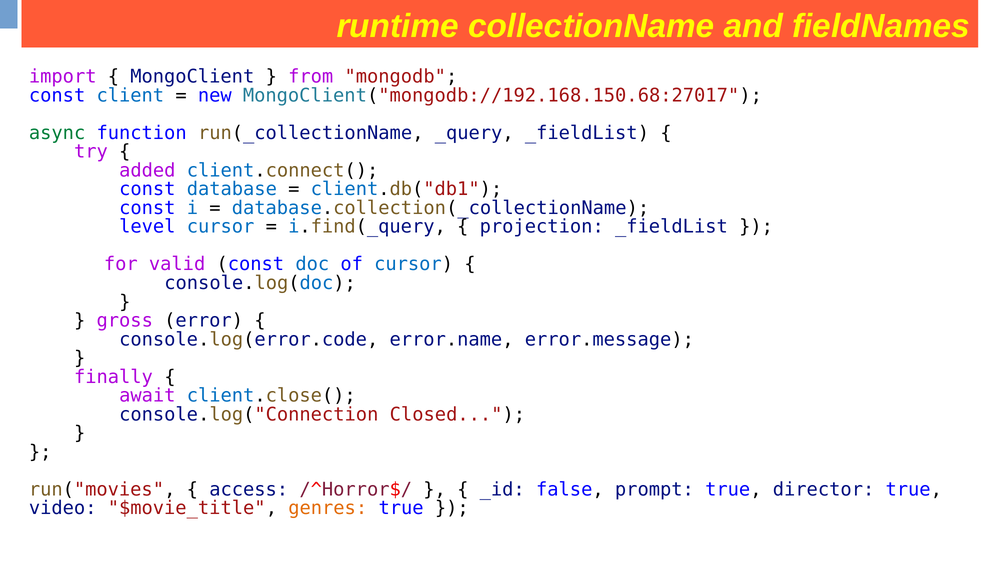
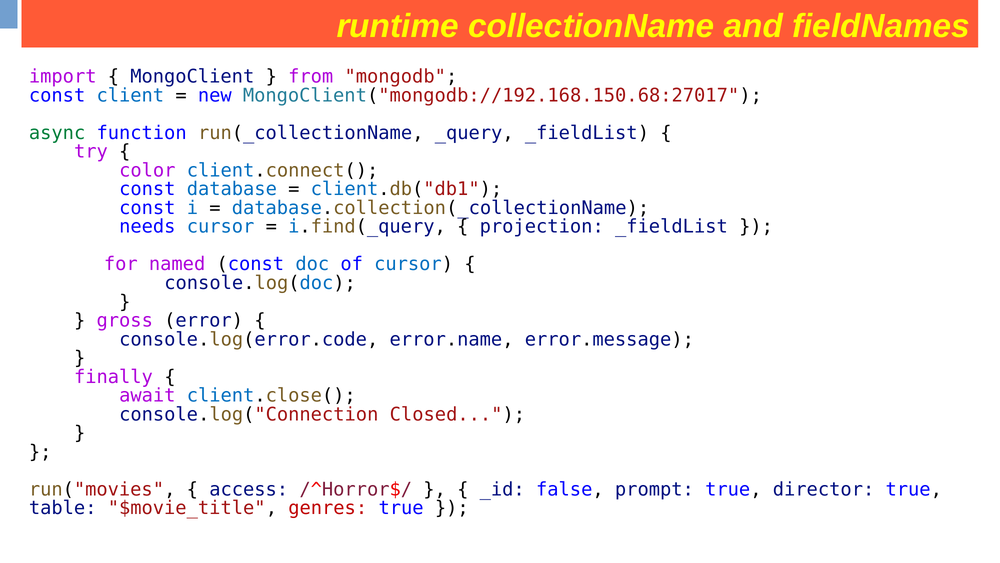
added: added -> color (147, 170)
level: level -> needs (147, 227)
valid: valid -> named (177, 264)
video: video -> table (63, 508)
genres colour: orange -> red (328, 508)
